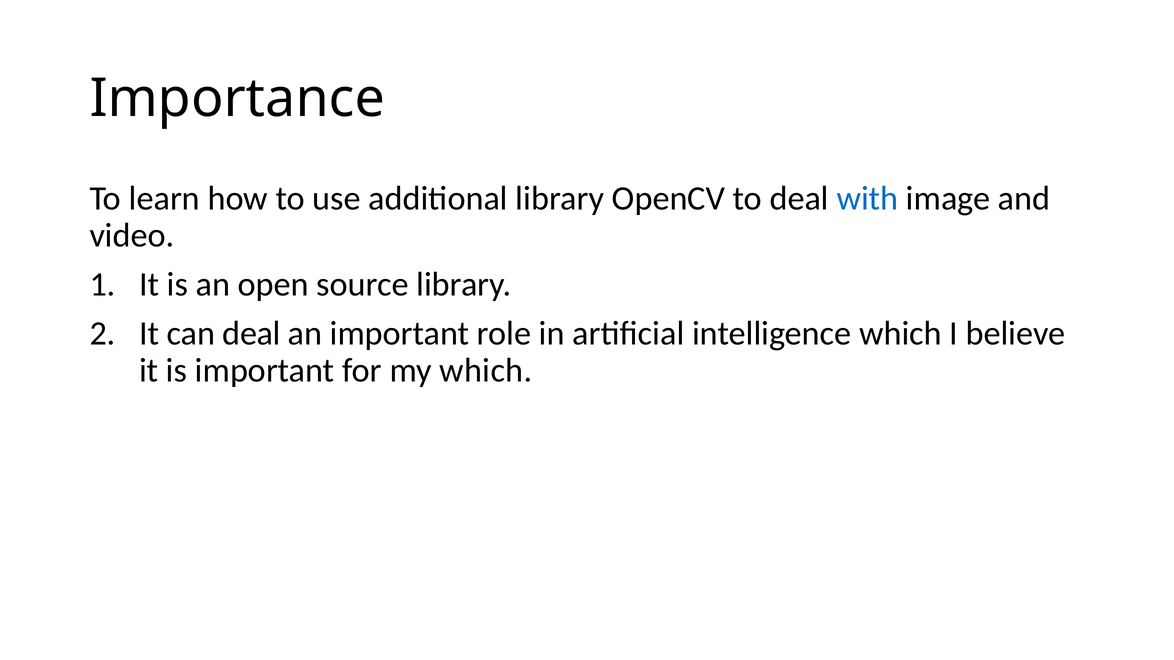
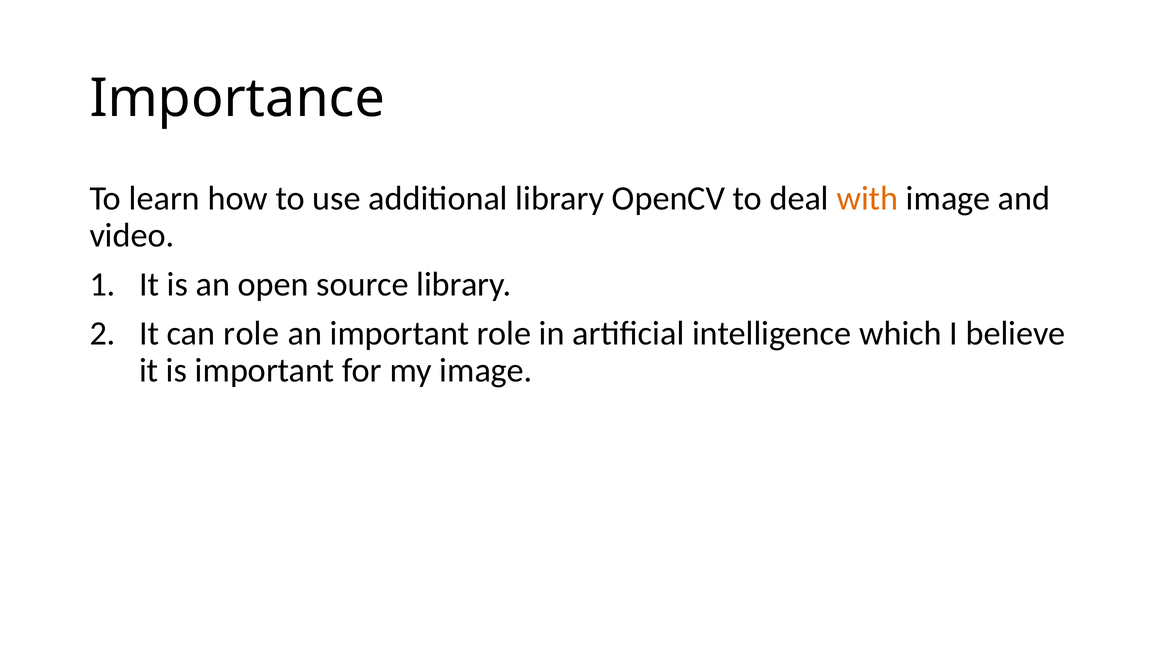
with colour: blue -> orange (867, 198)
can deal: deal -> role (251, 334)
my which: which -> image (486, 371)
